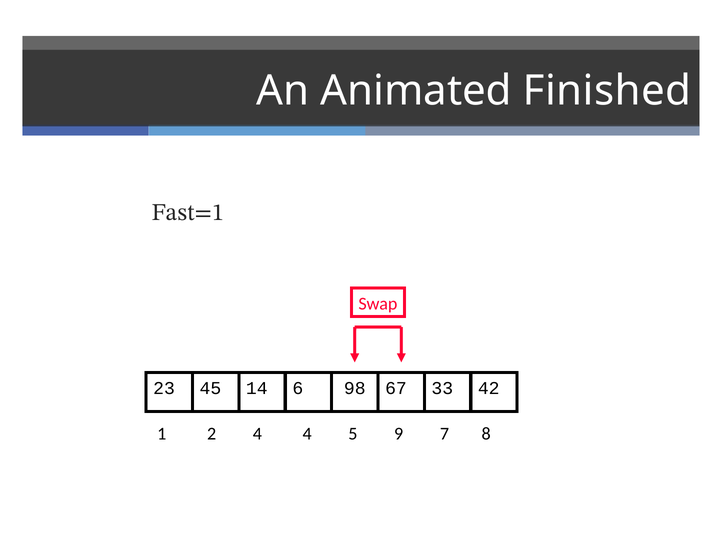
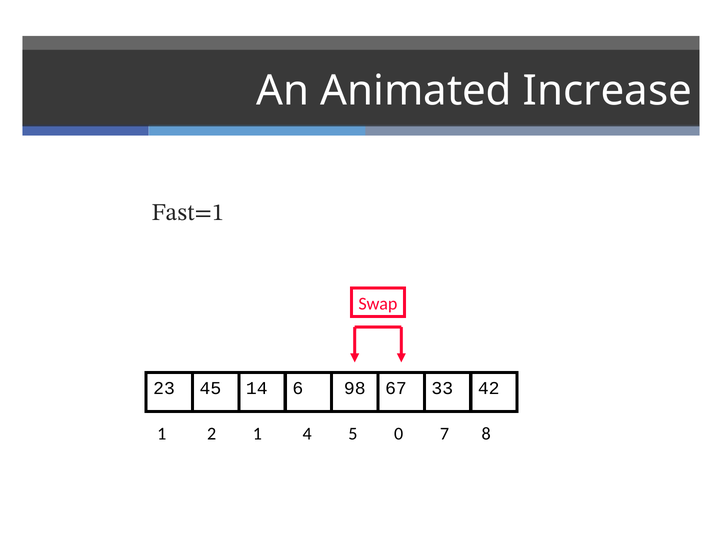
Finished: Finished -> Increase (607, 91)
2 4: 4 -> 1 (257, 434)
9: 9 -> 0 (399, 434)
